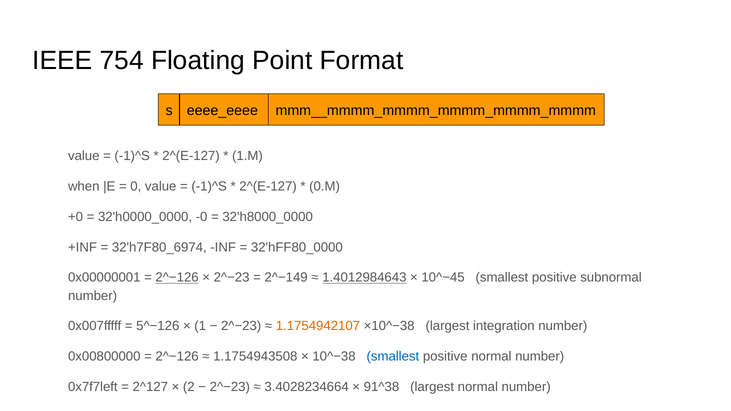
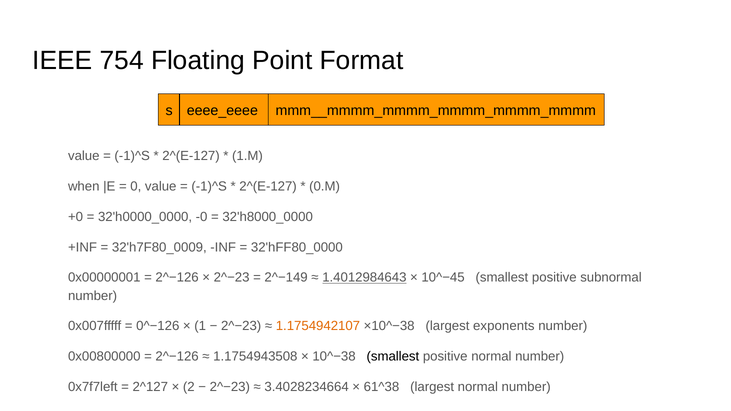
32'h7F80_6974: 32'h7F80_6974 -> 32'h7F80_0009 (159, 247)
2^−126 underline: present -> none (177, 278)
5^−126: 5^−126 -> 0^−126 (158, 326)
integration: integration -> exponents (504, 326)
smallest colour: blue -> black (393, 357)
91^38: 91^38 -> 61^38 (381, 387)
